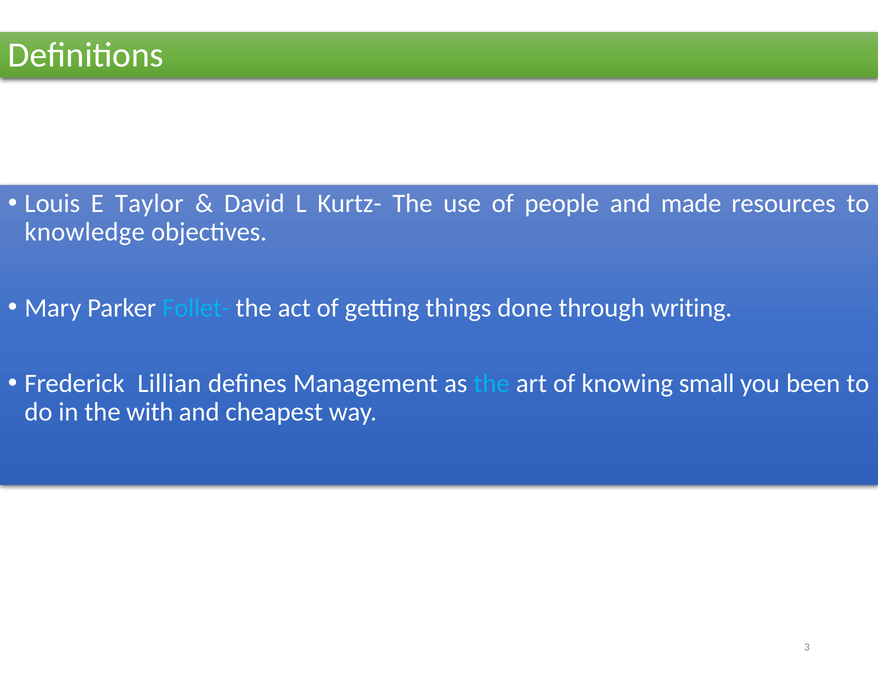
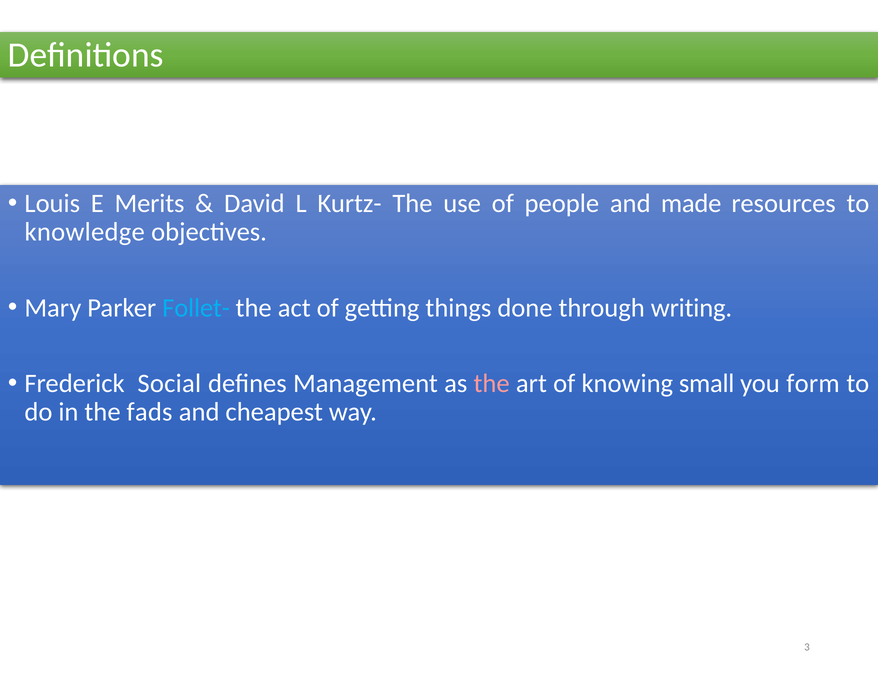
Taylor: Taylor -> Merits (150, 203)
Lillian: Lillian -> Social (169, 384)
the colour: light blue -> pink (492, 384)
been: been -> form (813, 384)
with: with -> fads (150, 412)
